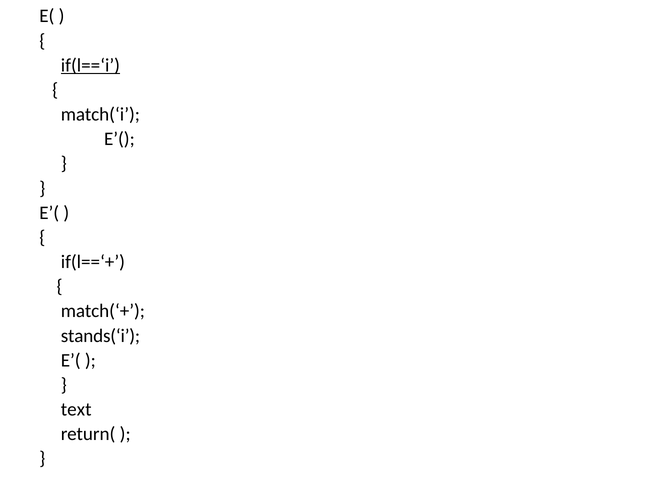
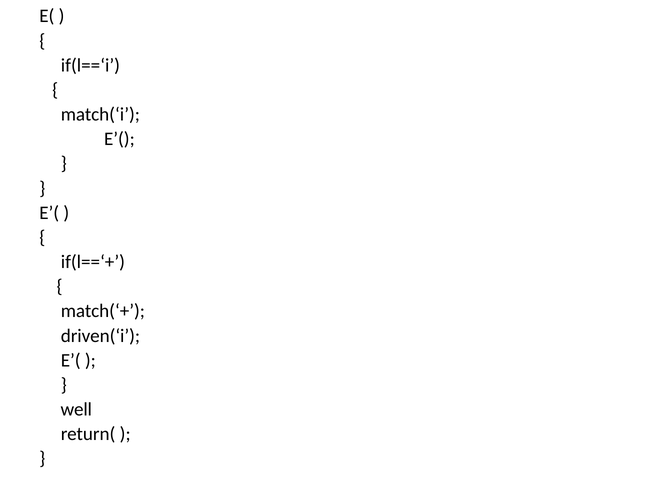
if(l==‘i underline: present -> none (90, 65)
stands(‘i: stands(‘i -> driven(‘i (100, 335)
text: text -> well (76, 409)
